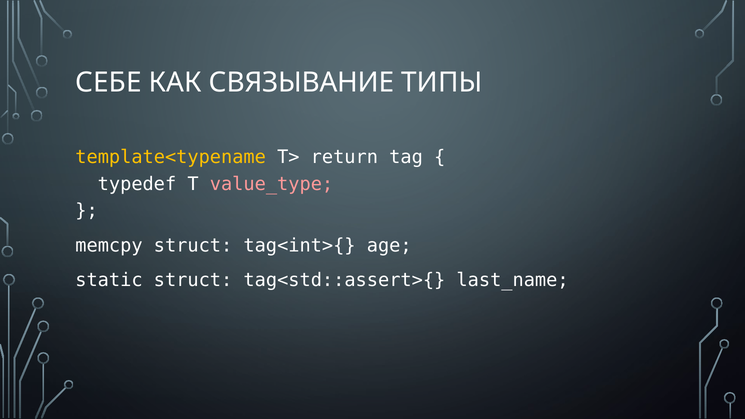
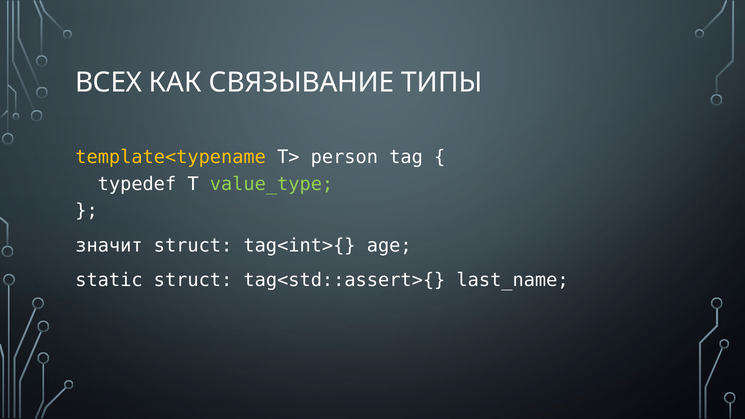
СЕБЕ: СЕБЕ -> ВСЕХ (109, 83)
return: return -> person (344, 157)
value_type colour: pink -> light green (272, 184)
memcpy: memcpy -> значит (109, 245)
